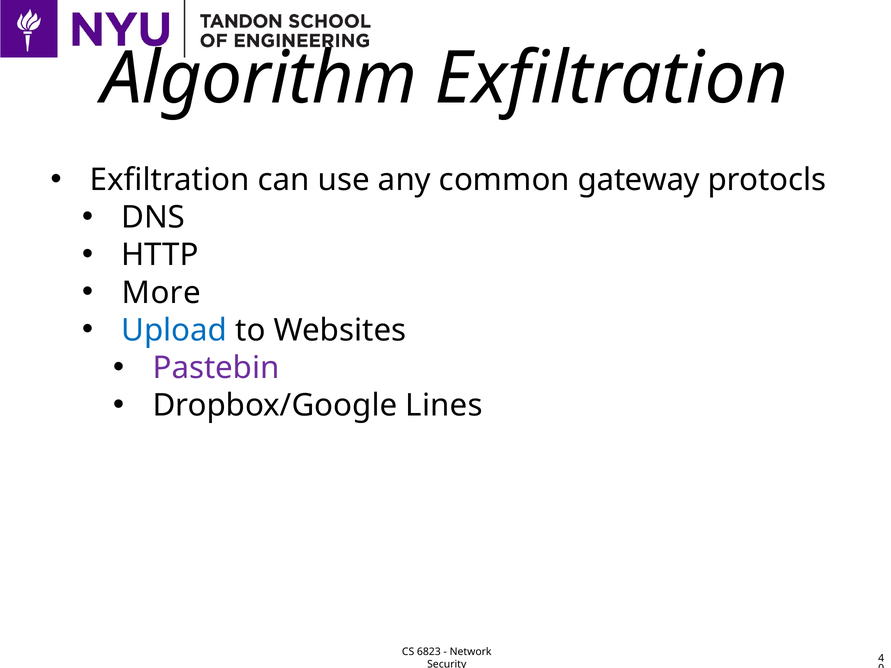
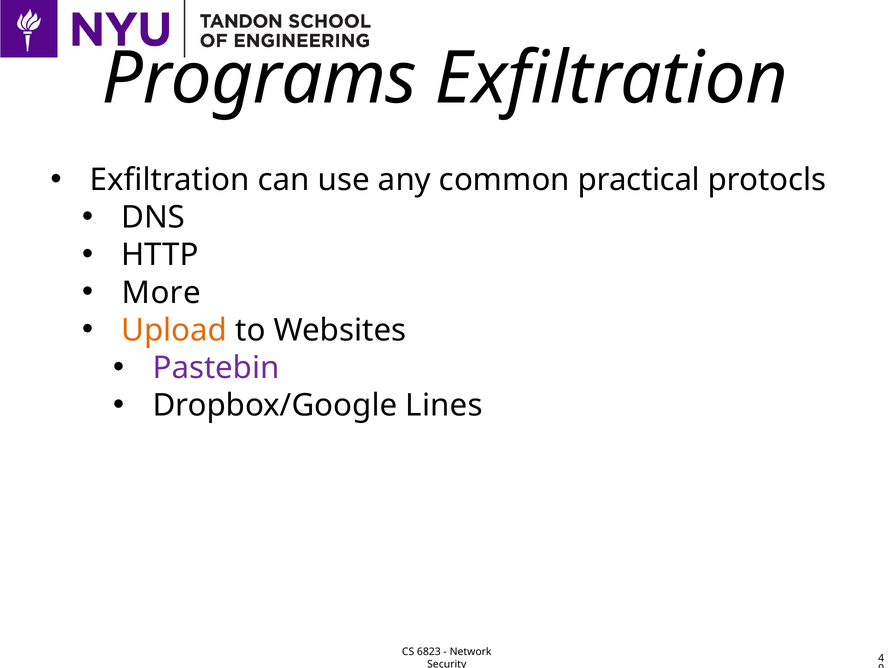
Algorithm: Algorithm -> Programs (259, 79)
gateway: gateway -> practical (639, 180)
Upload colour: blue -> orange (174, 330)
